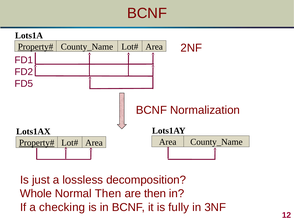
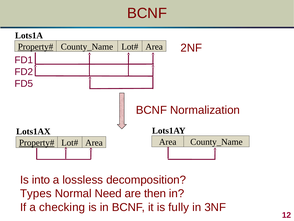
just: just -> into (41, 179)
Whole: Whole -> Types (36, 193)
Normal Then: Then -> Need (108, 193)
